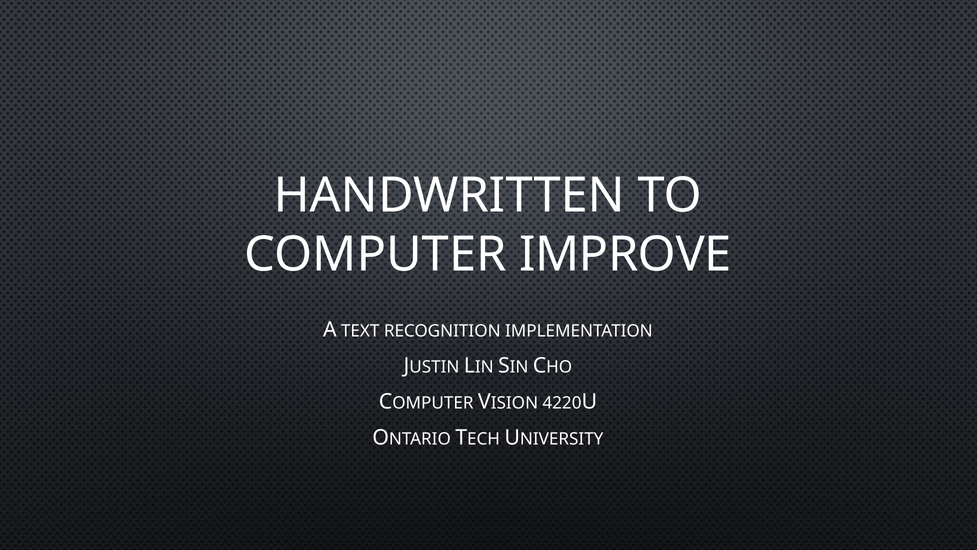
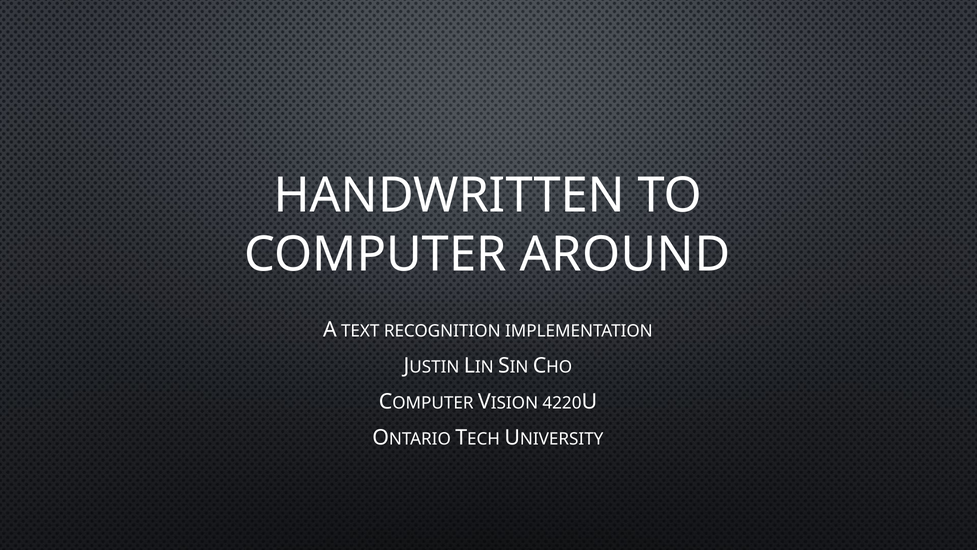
IMPROVE: IMPROVE -> AROUND (625, 254)
